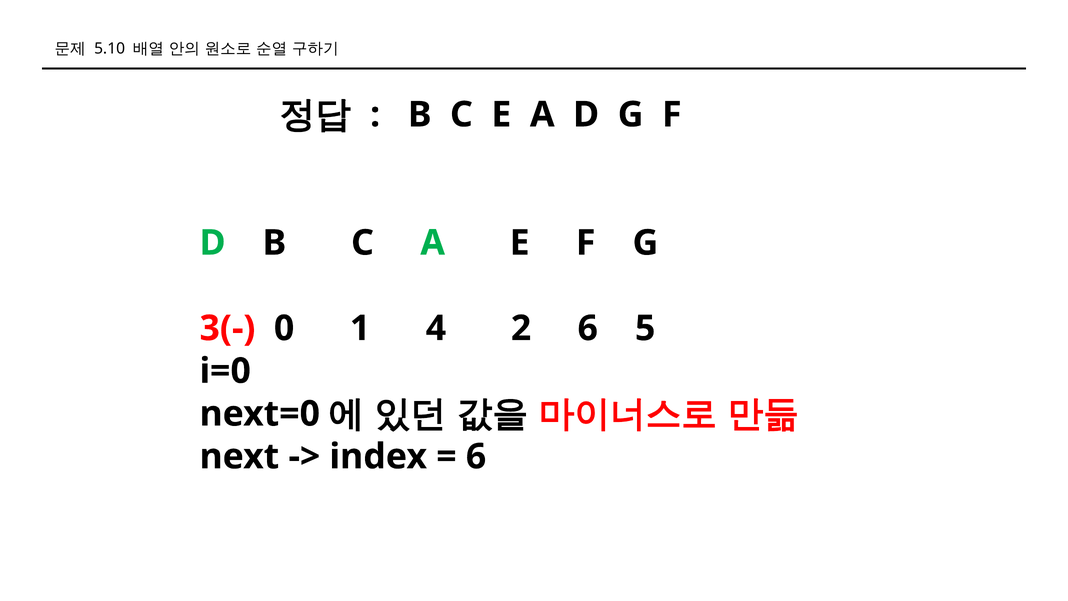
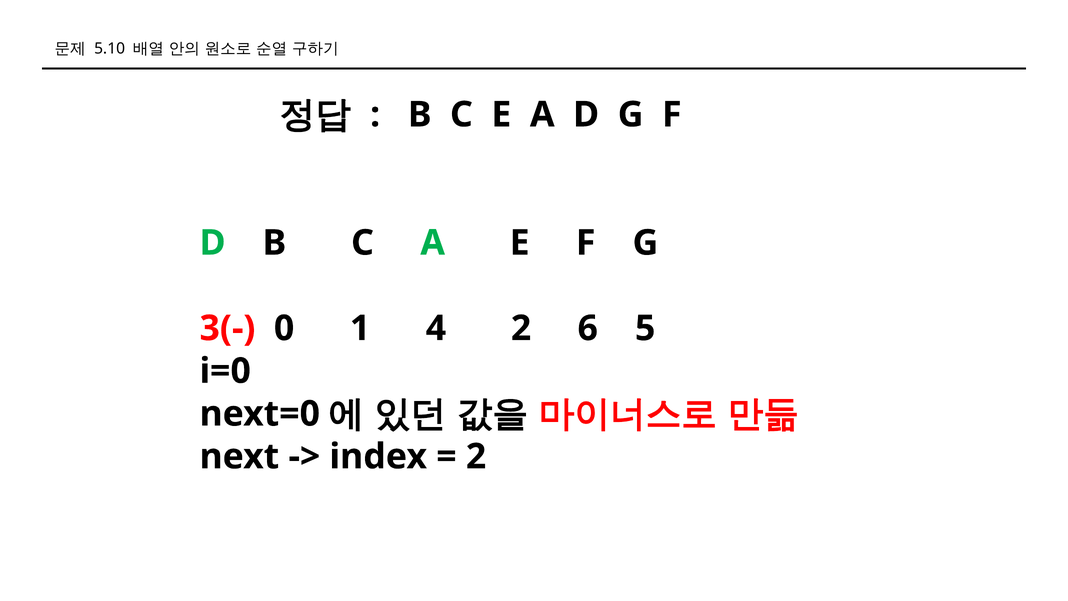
6: 6 -> 2 (476, 456)
